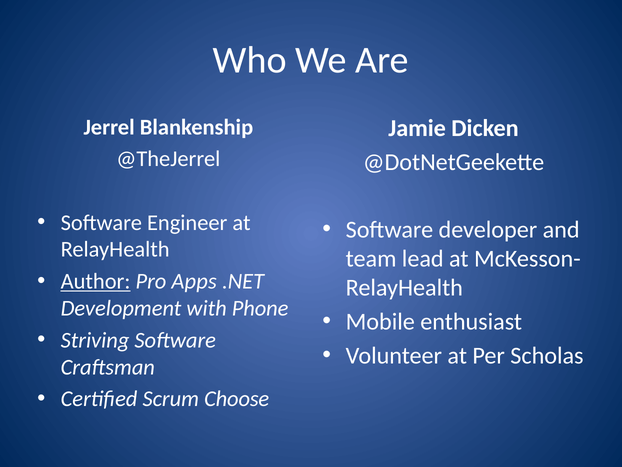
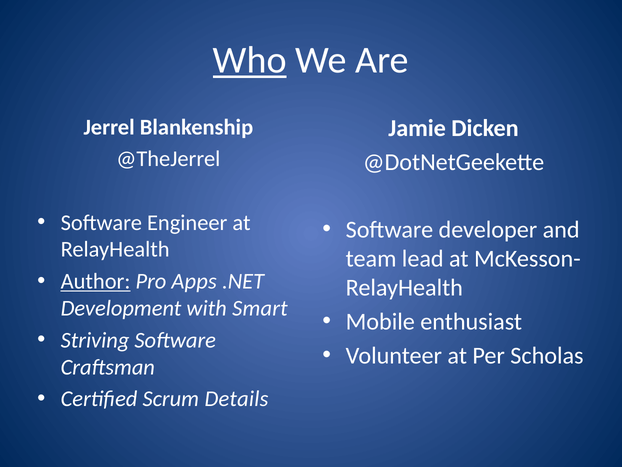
Who underline: none -> present (250, 60)
Phone: Phone -> Smart (260, 308)
Choose: Choose -> Details (236, 399)
